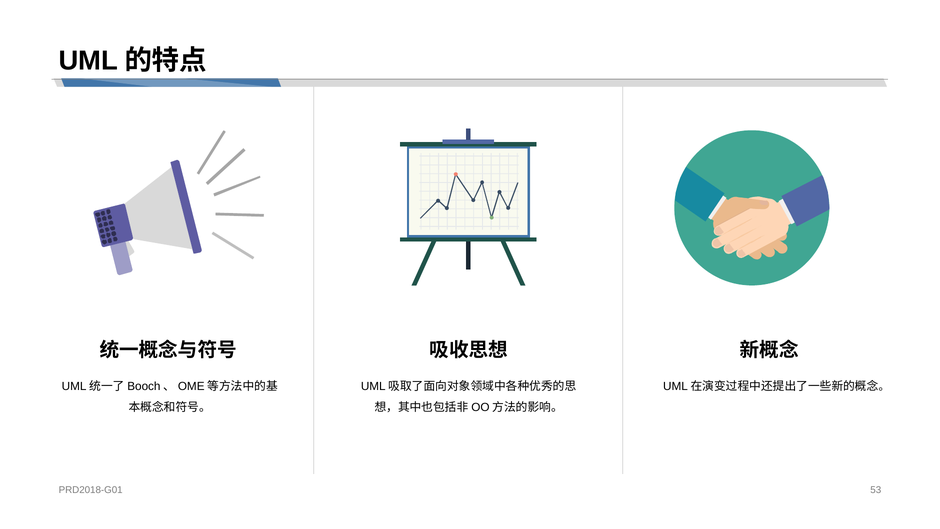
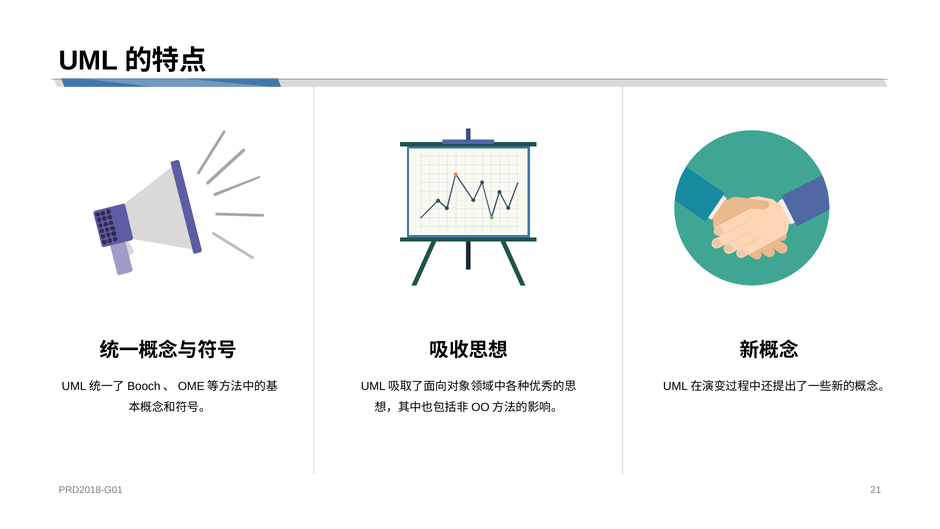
53: 53 -> 21 (876, 490)
